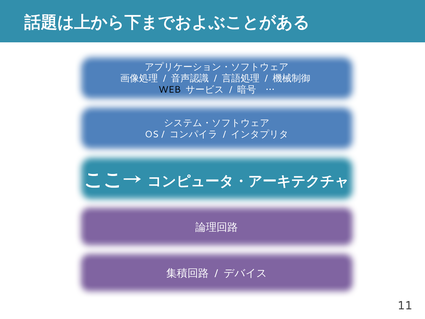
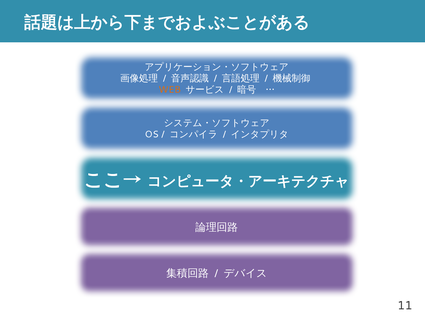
WEB colour: black -> orange (170, 90)
